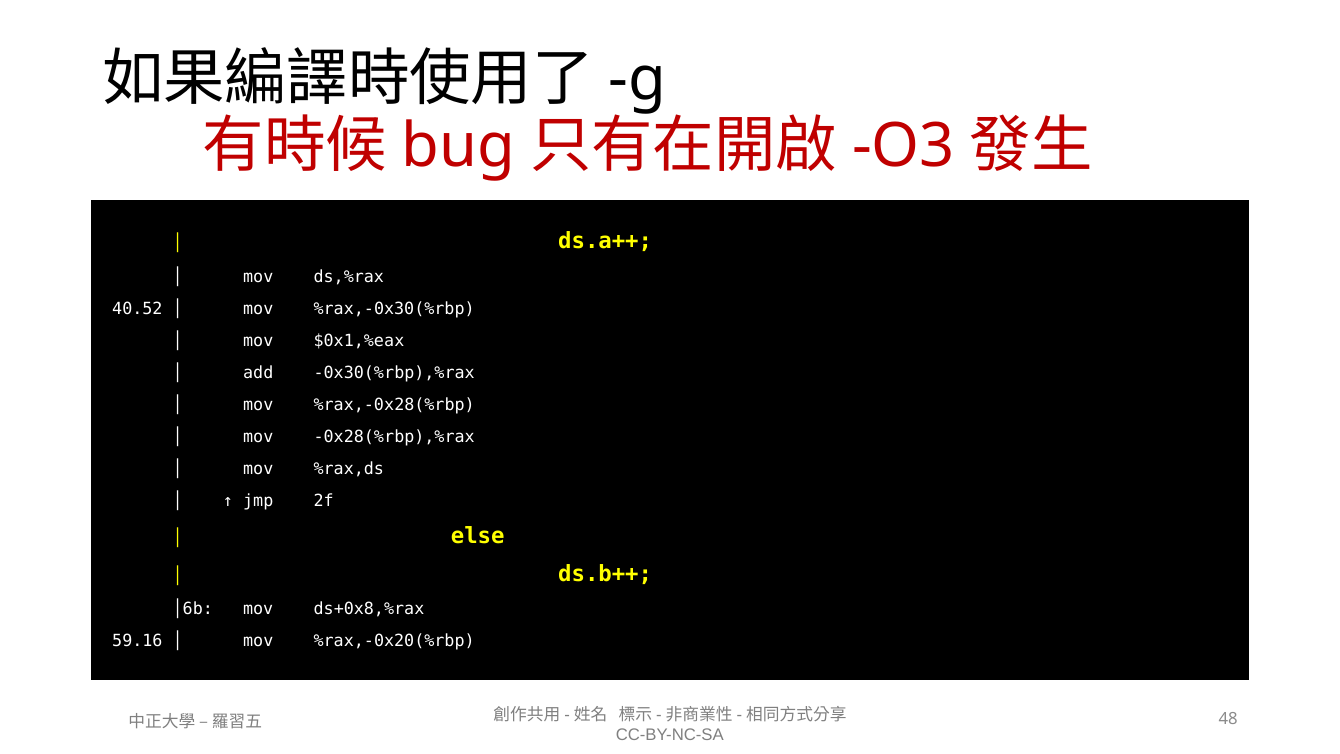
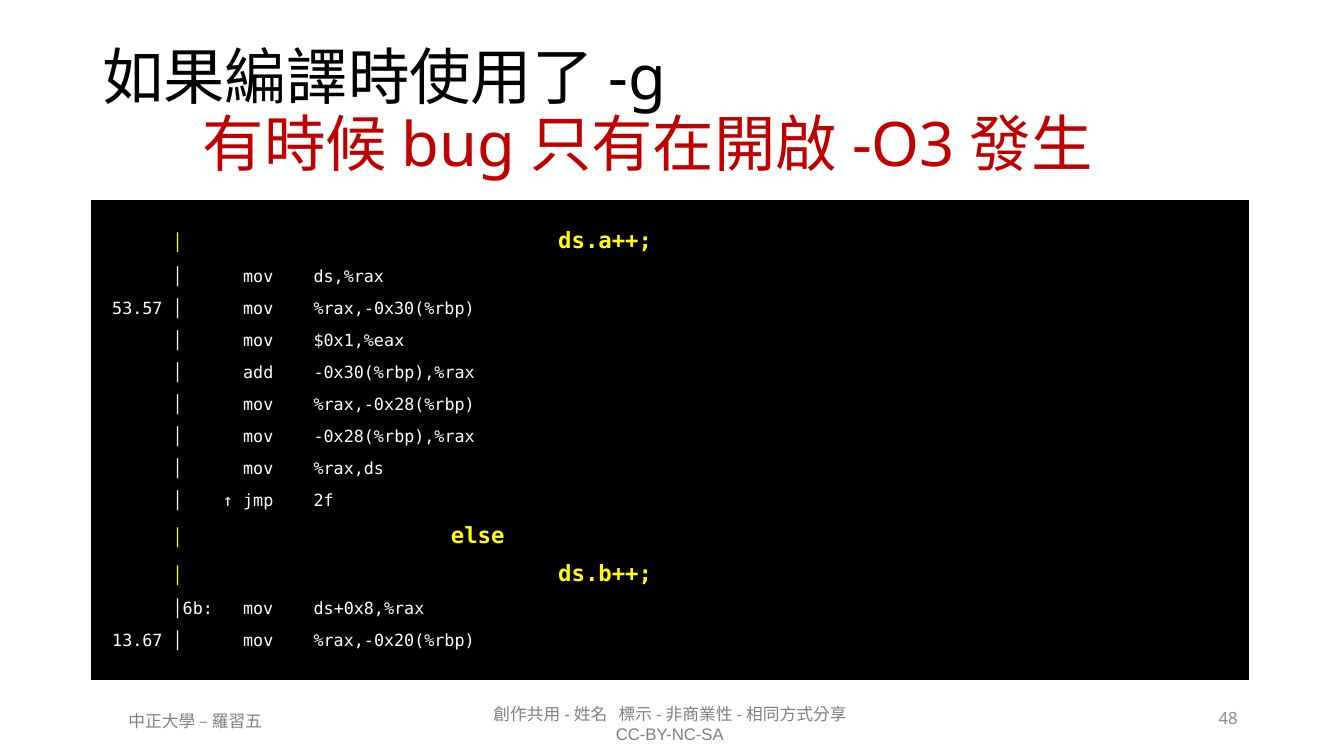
40.52: 40.52 -> 53.57 (137, 308)
59.16: 59.16 -> 13.67 (137, 641)
